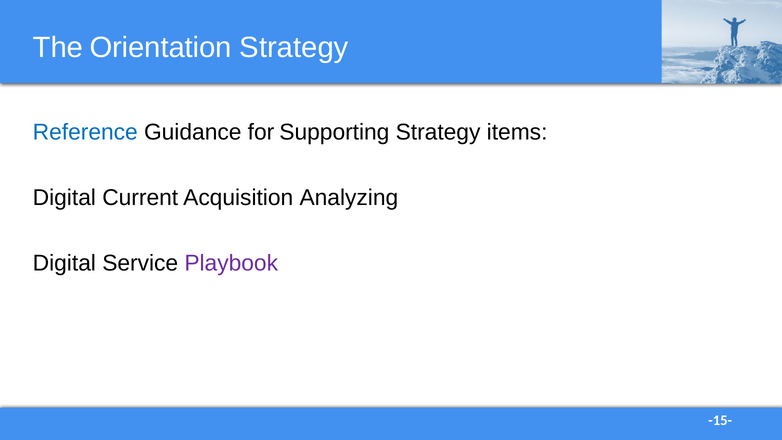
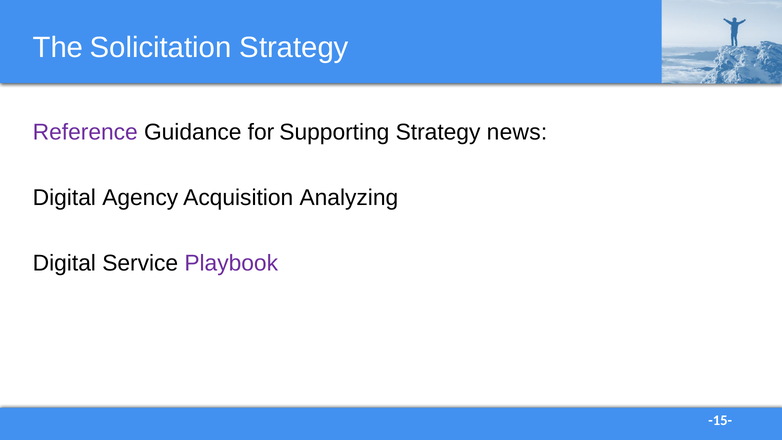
Orientation: Orientation -> Solicitation (161, 47)
Reference colour: blue -> purple (85, 132)
items: items -> news (517, 132)
Current: Current -> Agency (140, 198)
